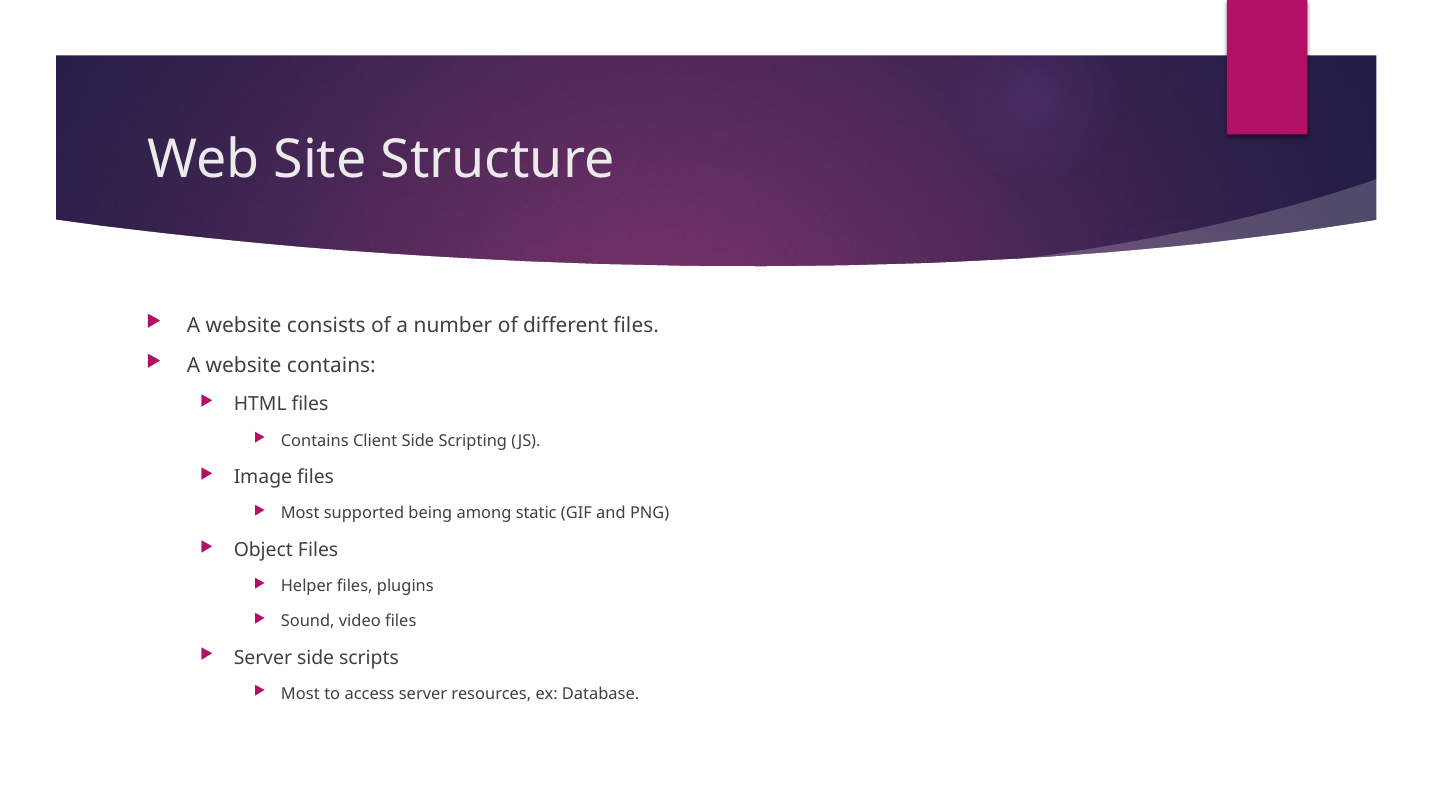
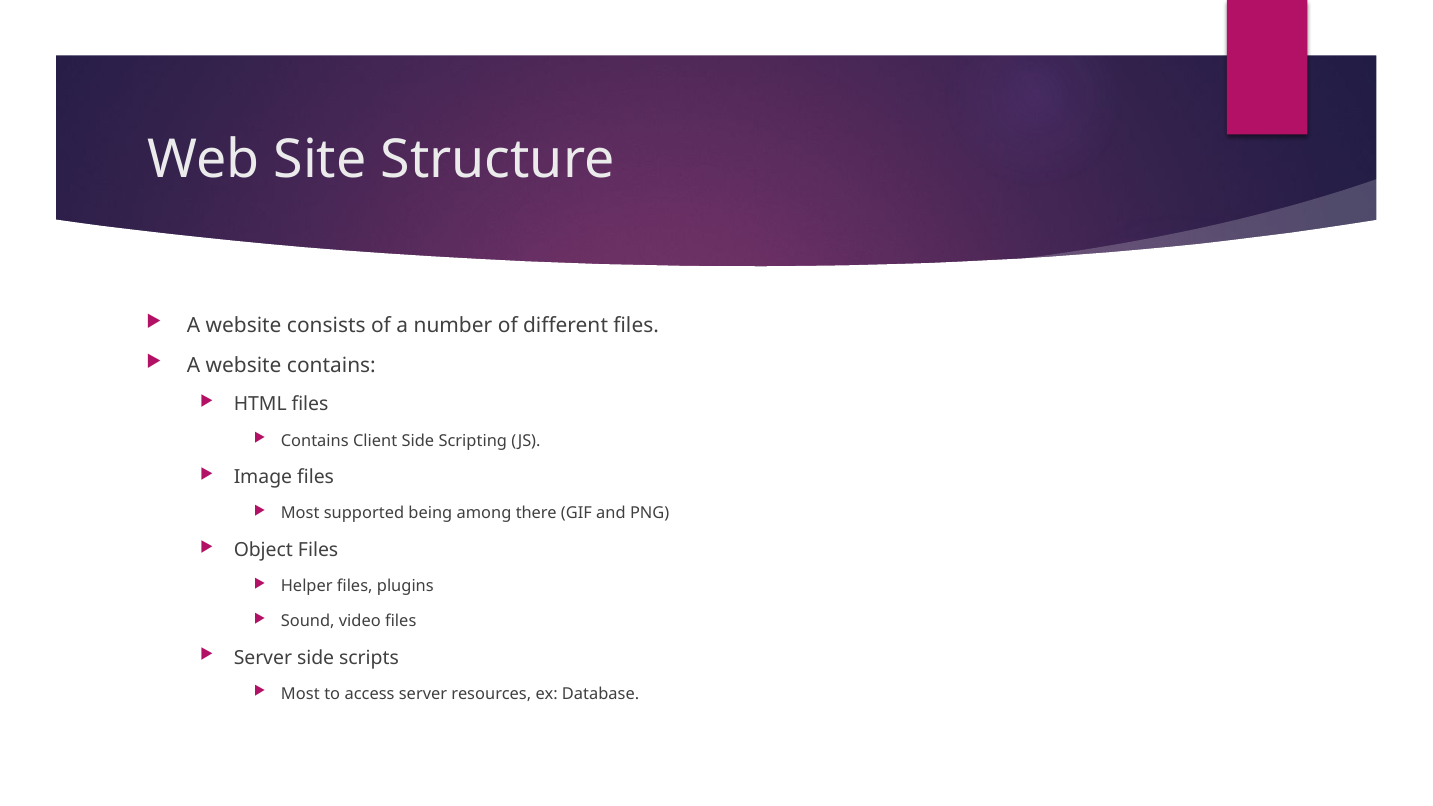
static: static -> there (536, 514)
